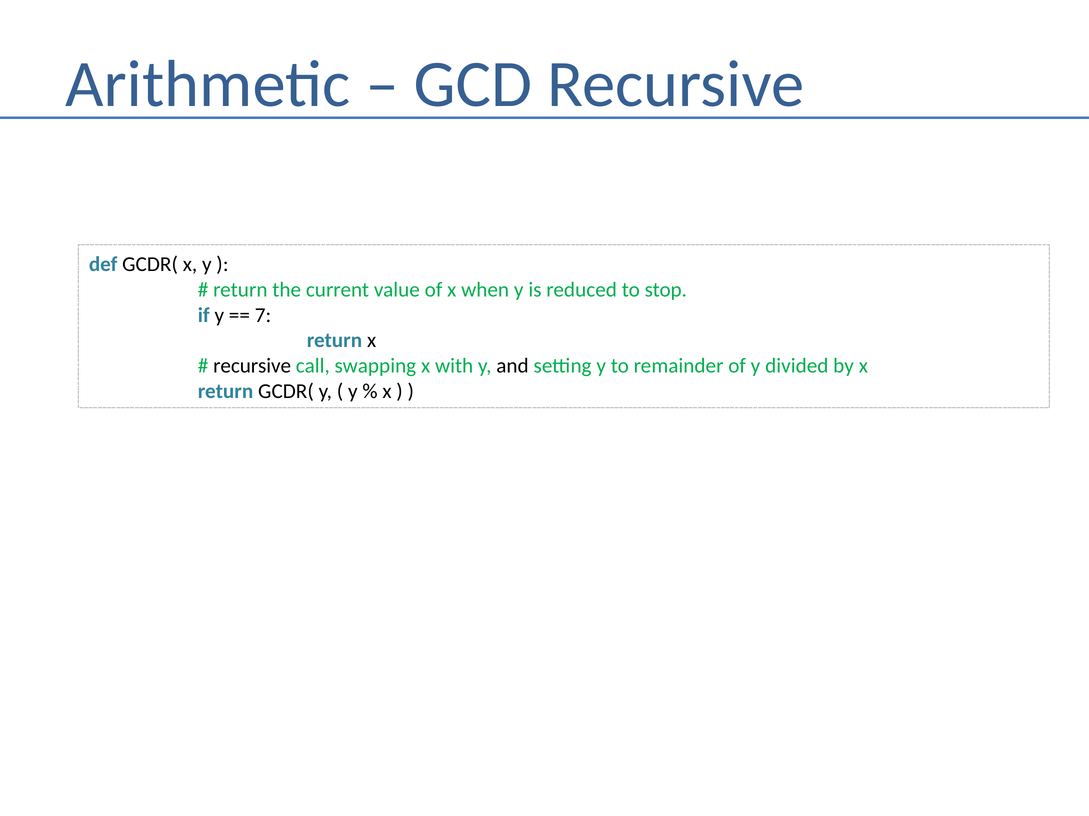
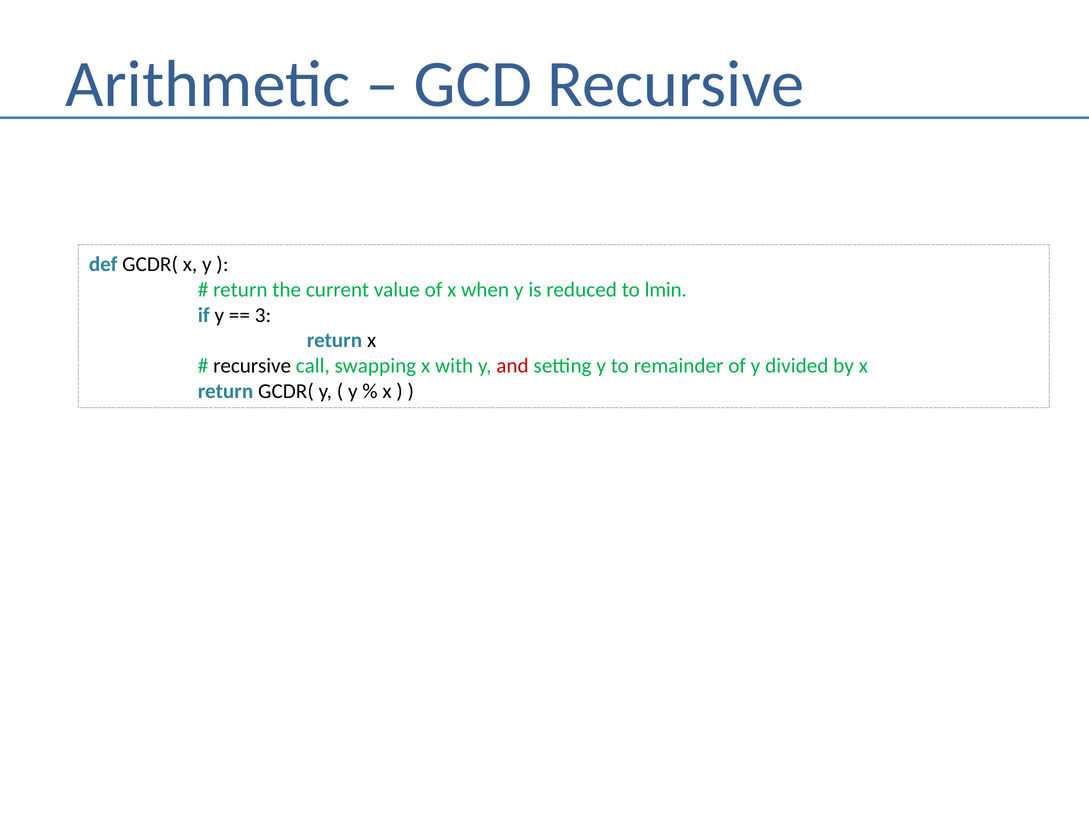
stop: stop -> lmin (666, 290)
7: 7 -> 3 (263, 315)
and colour: black -> red (513, 366)
